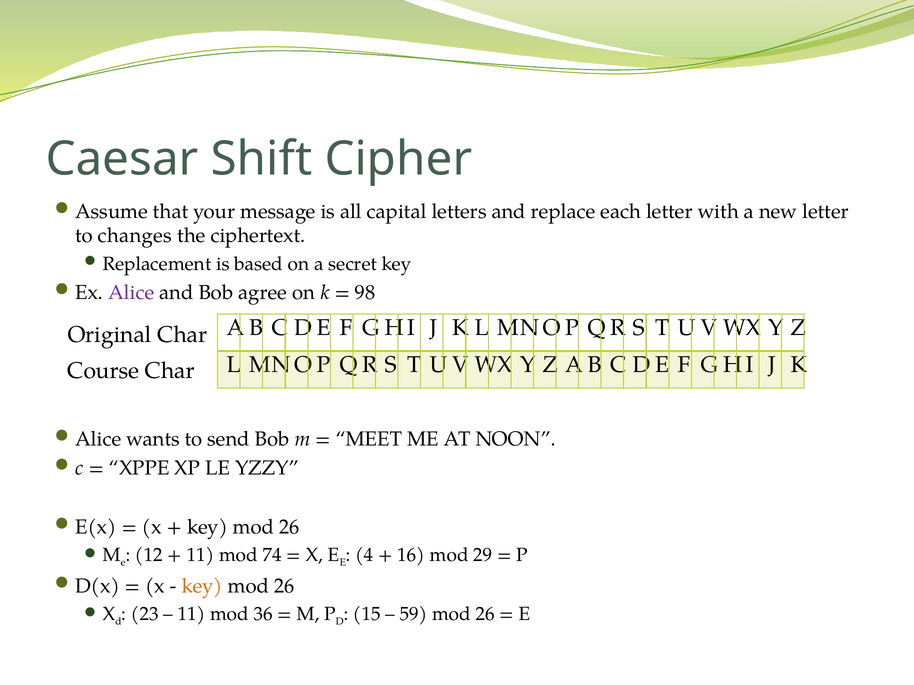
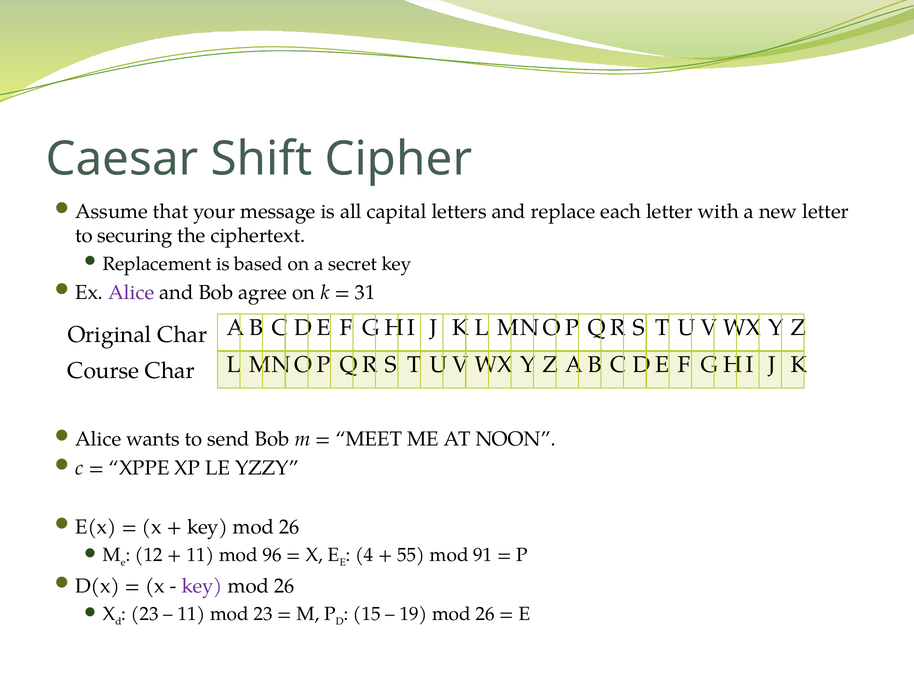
changes: changes -> securing (135, 236)
98: 98 -> 31 (365, 293)
74: 74 -> 96 (272, 555)
16: 16 -> 55 (411, 555)
29: 29 -> 91 (483, 555)
key colour: orange -> purple (202, 587)
mod 36: 36 -> 23 (263, 615)
59: 59 -> 19 (414, 615)
